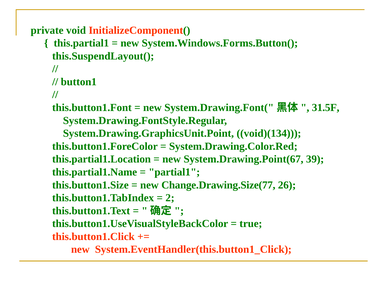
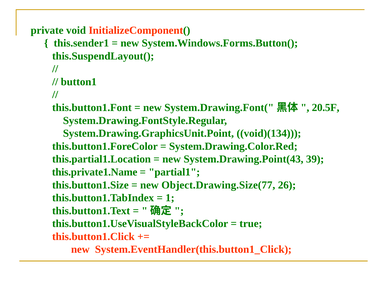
this.partial1: this.partial1 -> this.sender1 (81, 43)
31.5F: 31.5F -> 20.5F (326, 108)
System.Drawing.Point(67: System.Drawing.Point(67 -> System.Drawing.Point(43 (243, 159)
this.partial1.Name: this.partial1.Name -> this.private1.Name (95, 172)
Change.Drawing.Size(77: Change.Drawing.Size(77 -> Object.Drawing.Size(77 (218, 185)
2: 2 -> 1 (170, 198)
